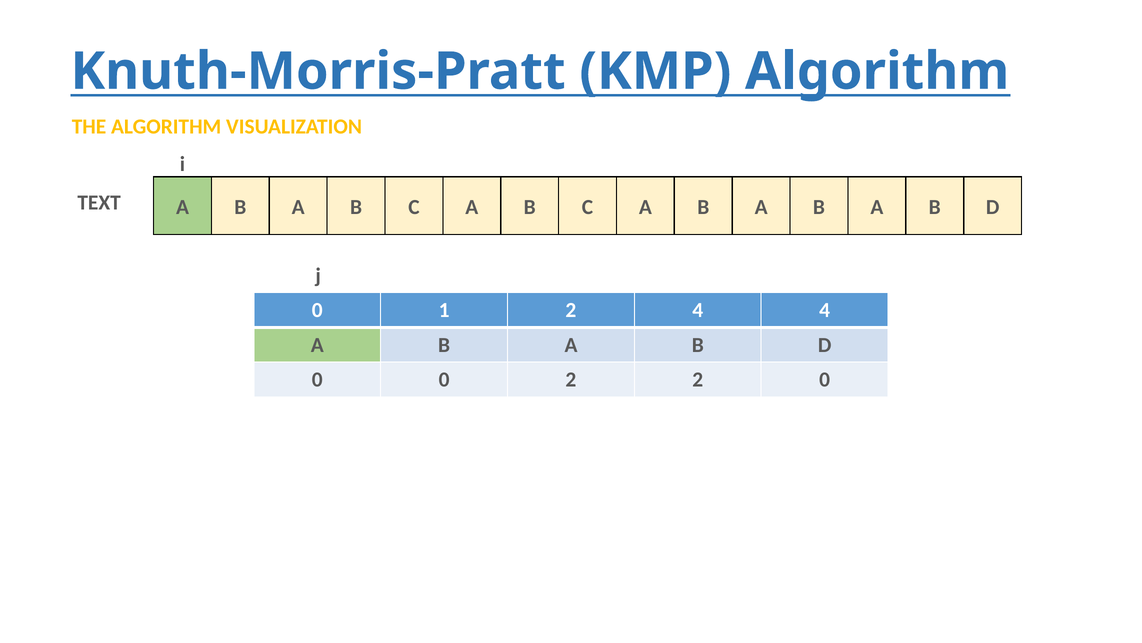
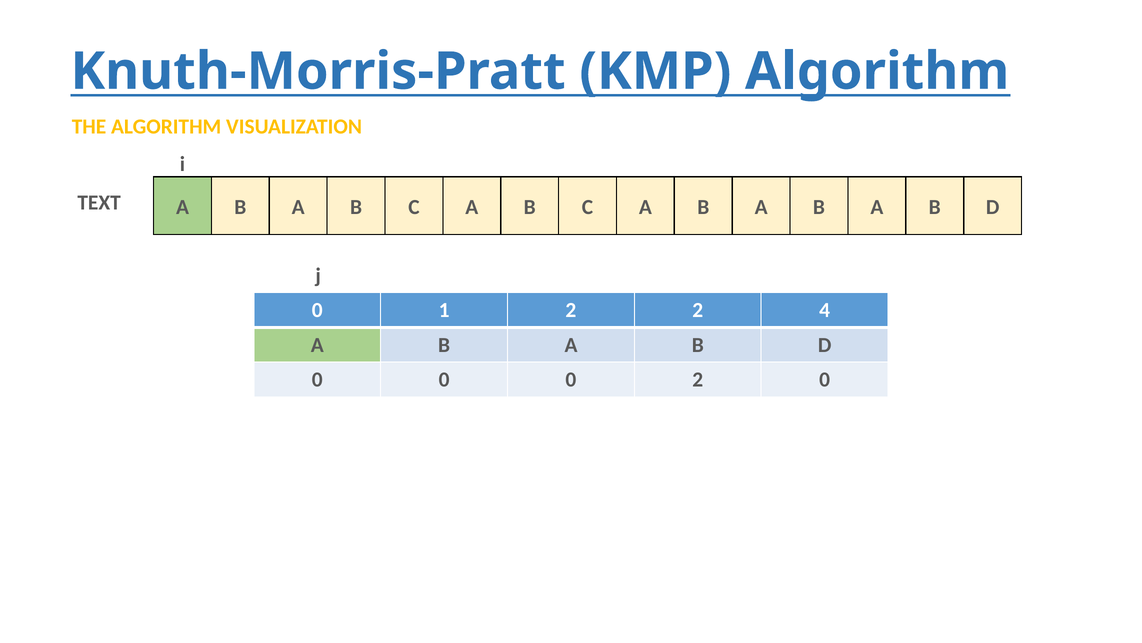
2 4: 4 -> 2 (698, 310)
0 0 2: 2 -> 0 (571, 379)
